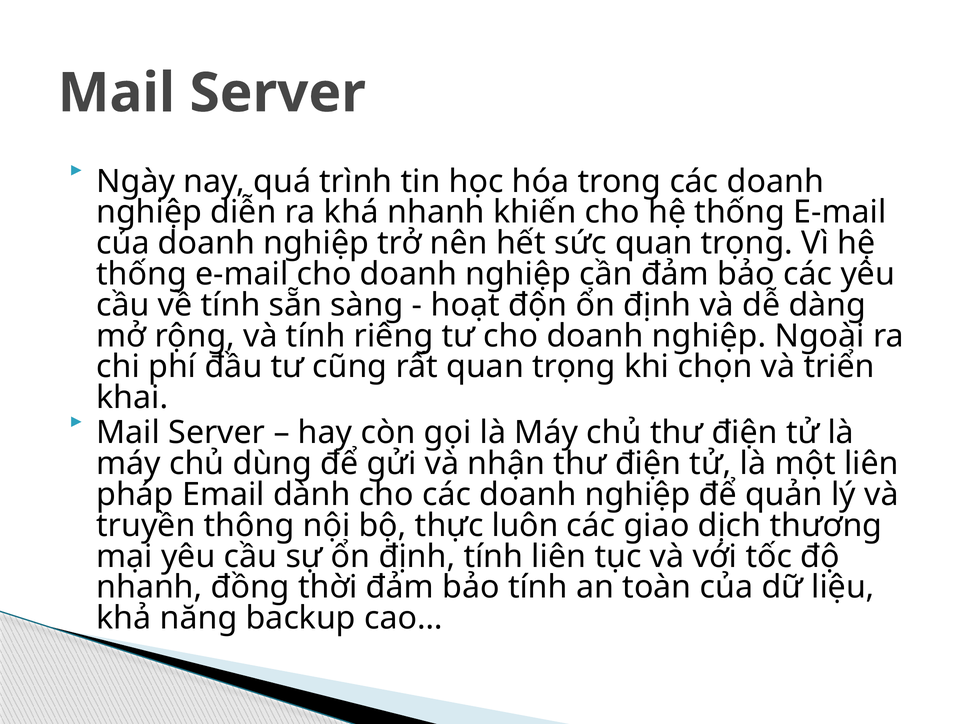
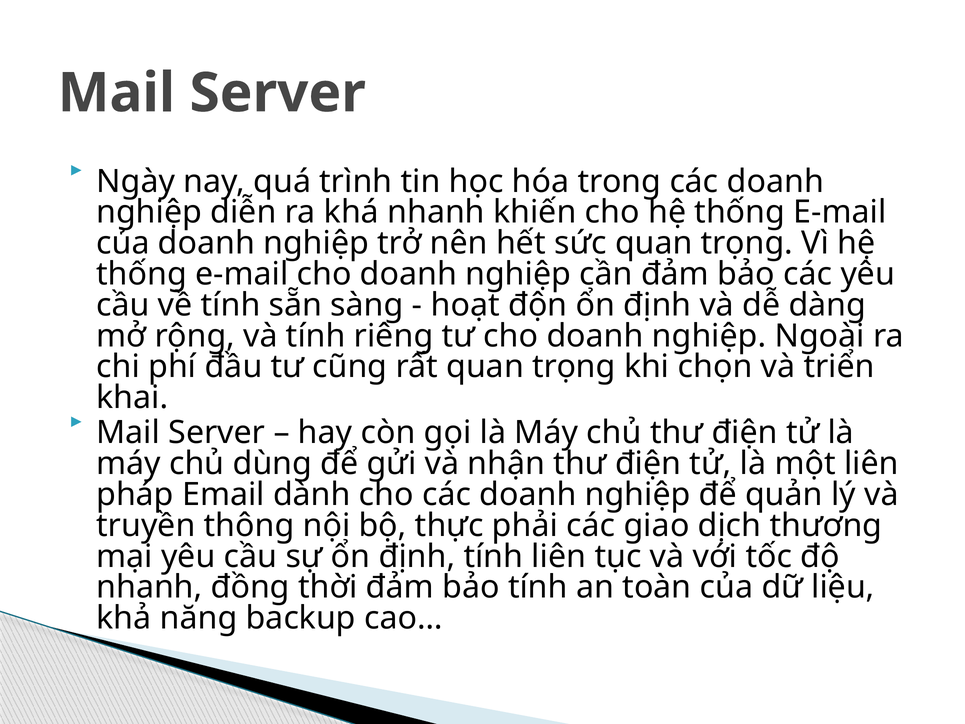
luôn: luôn -> phải (525, 525)
